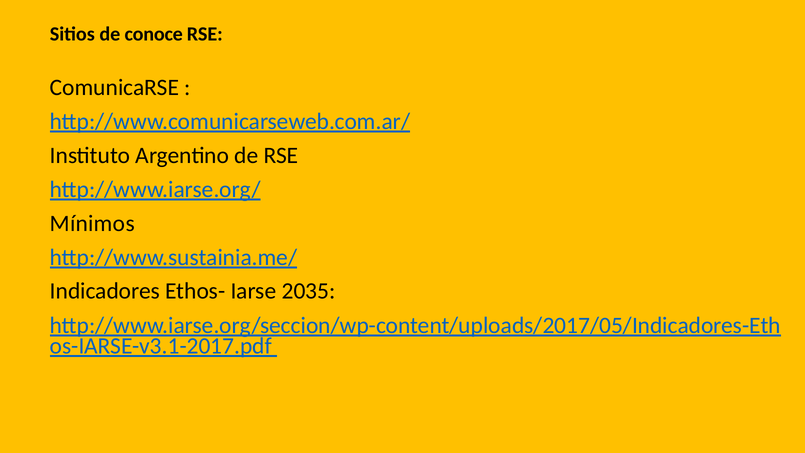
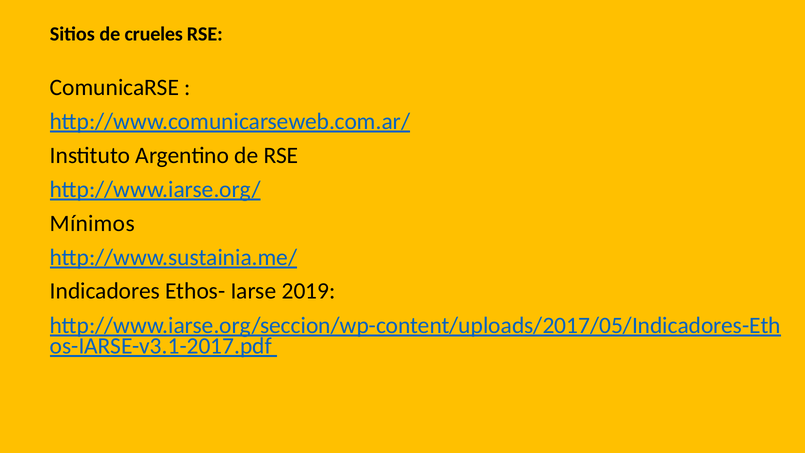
conoce: conoce -> crueles (154, 34)
2035: 2035 -> 2019 (309, 291)
